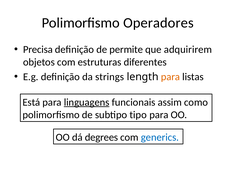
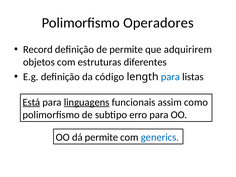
Precisa: Precisa -> Record (38, 50)
strings: strings -> código (110, 77)
para colour: orange -> blue (170, 77)
Está underline: none -> present (31, 102)
tipo: tipo -> erro (138, 115)
dá degrees: degrees -> permite (101, 137)
